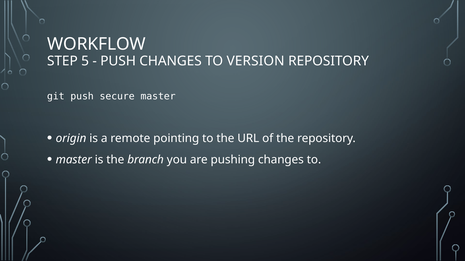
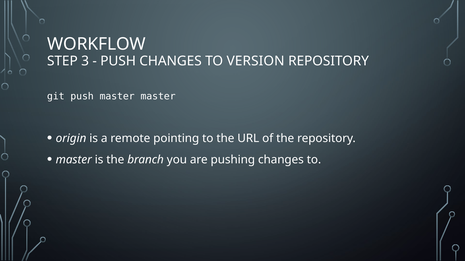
5: 5 -> 3 (85, 61)
push secure: secure -> master (117, 96)
